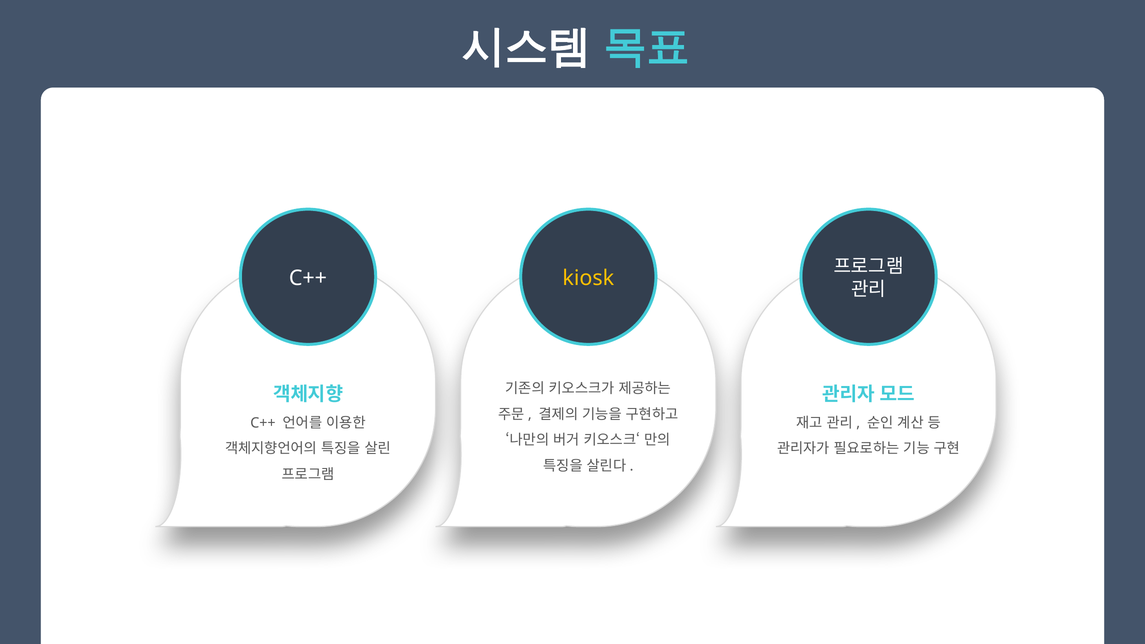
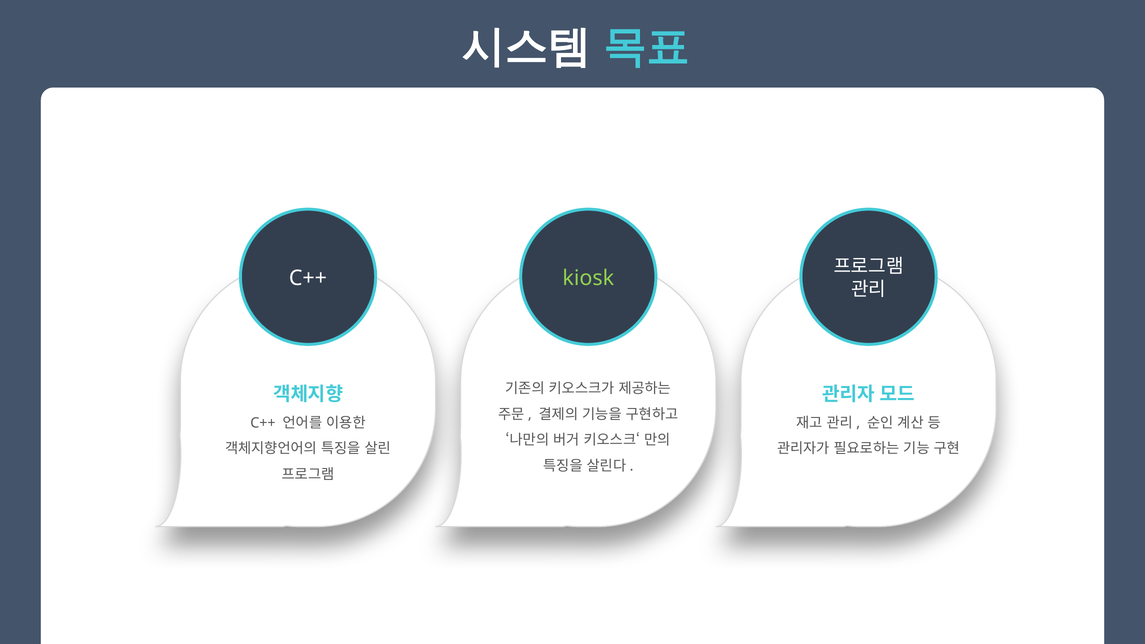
kiosk colour: yellow -> light green (588, 278)
